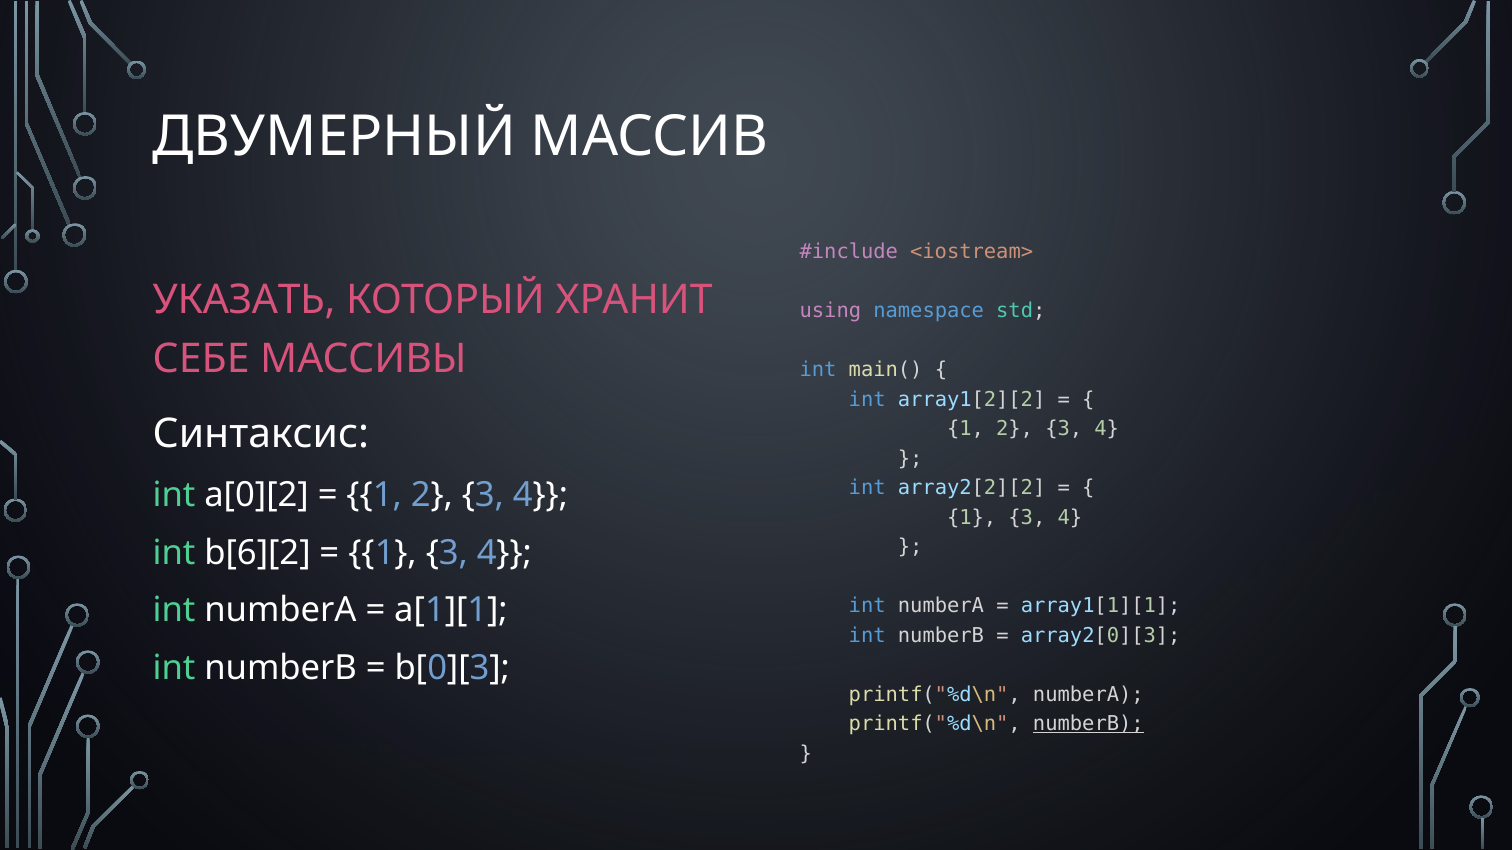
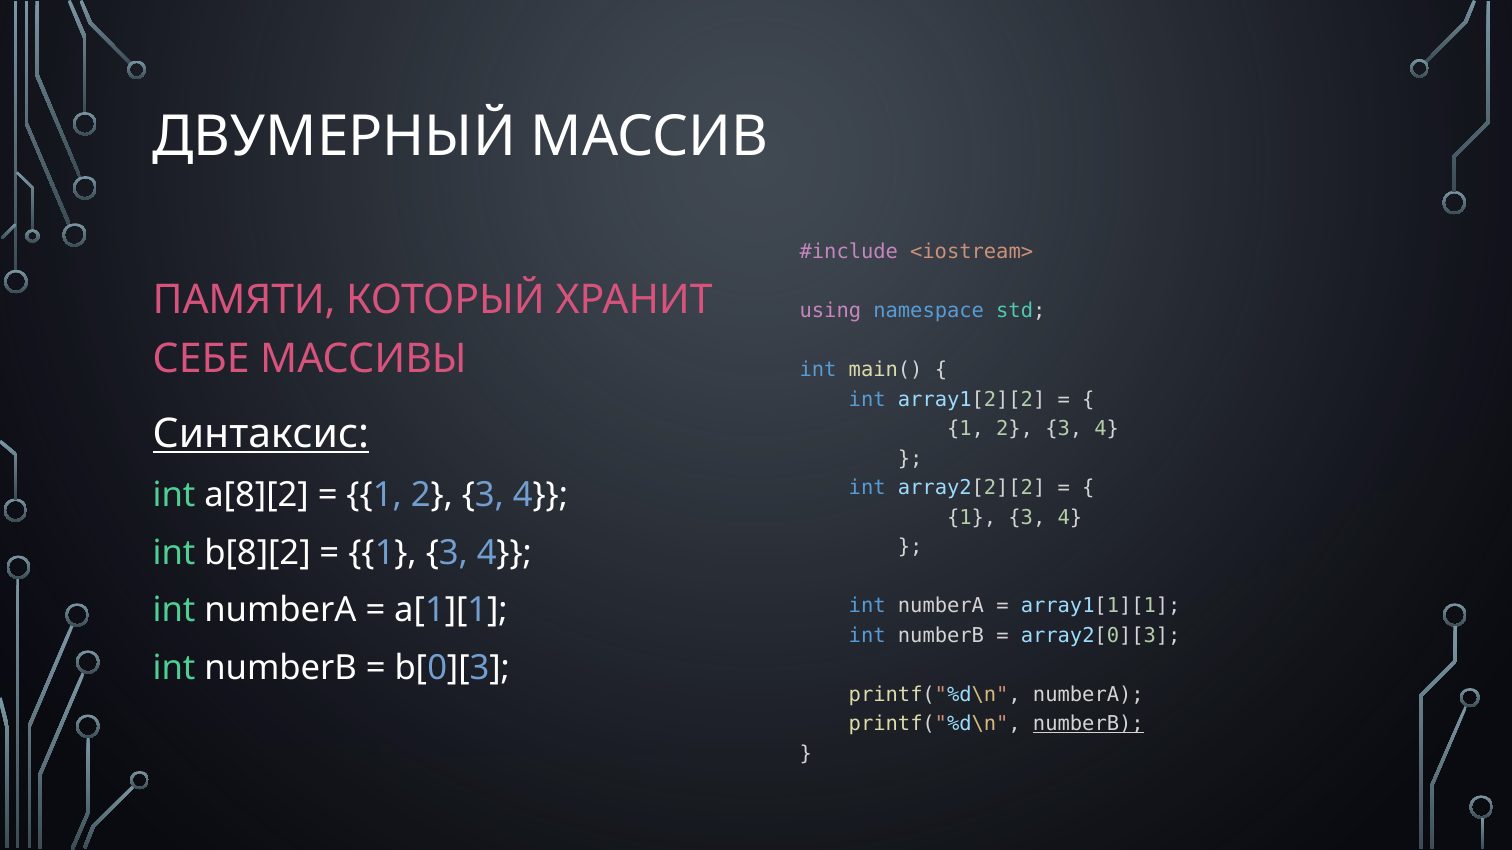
УКАЗАТЬ: УКАЗАТЬ -> ПАМЯТИ (244, 301)
Синтаксис underline: none -> present (261, 434)
a[0][2: a[0][2 -> a[8][2 (257, 495)
b[6][2: b[6][2 -> b[8][2 (258, 553)
